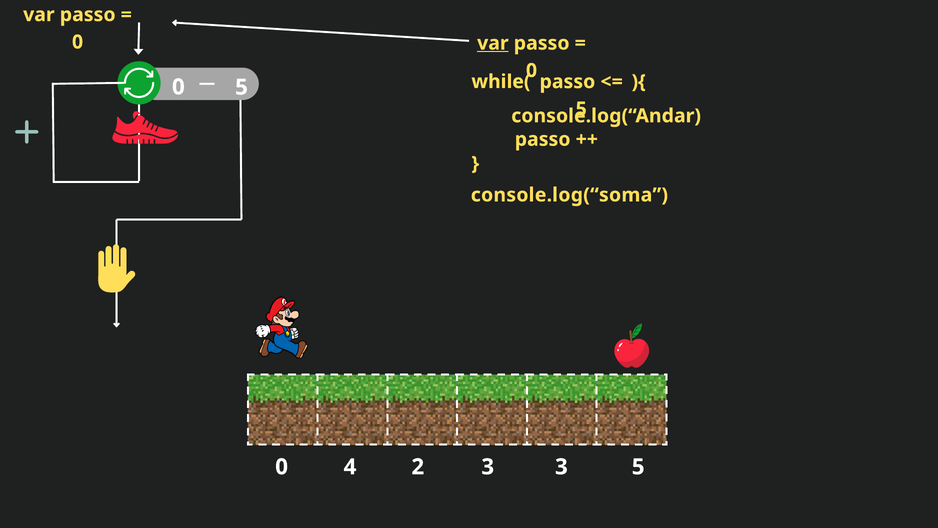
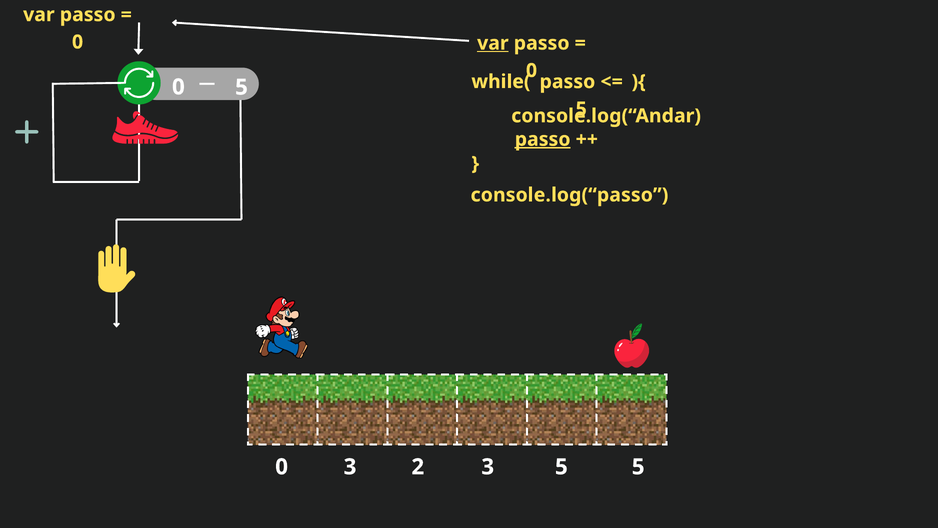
passo underline: none -> present (543, 139)
console.log(“soma: console.log(“soma -> console.log(“passo (569, 195)
0 4: 4 -> 3 (350, 467)
3 3: 3 -> 5 (561, 467)
